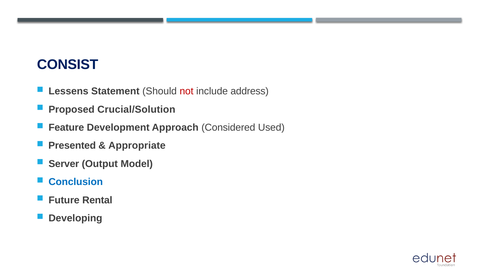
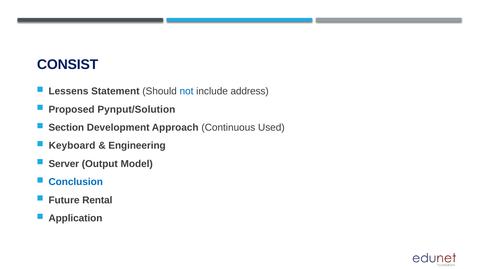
not colour: red -> blue (187, 91)
Crucial/Solution: Crucial/Solution -> Pynput/Solution (136, 110)
Feature: Feature -> Section (66, 128)
Considered: Considered -> Continuous (228, 128)
Presented: Presented -> Keyboard (72, 146)
Appropriate: Appropriate -> Engineering (137, 146)
Developing: Developing -> Application (75, 219)
